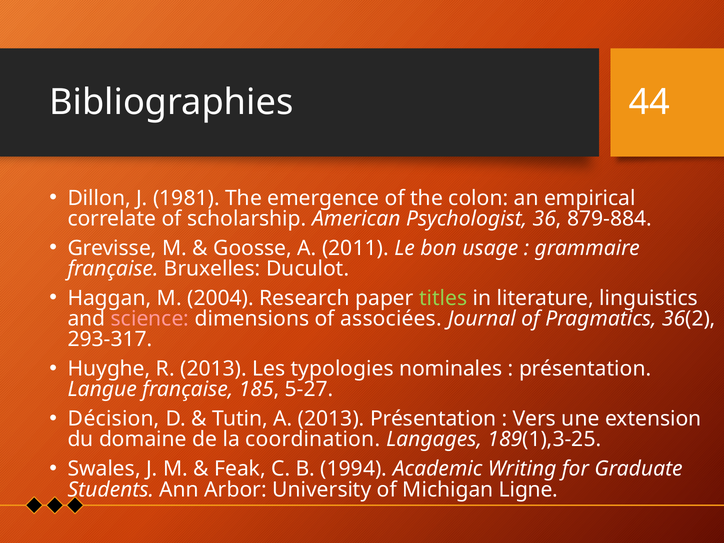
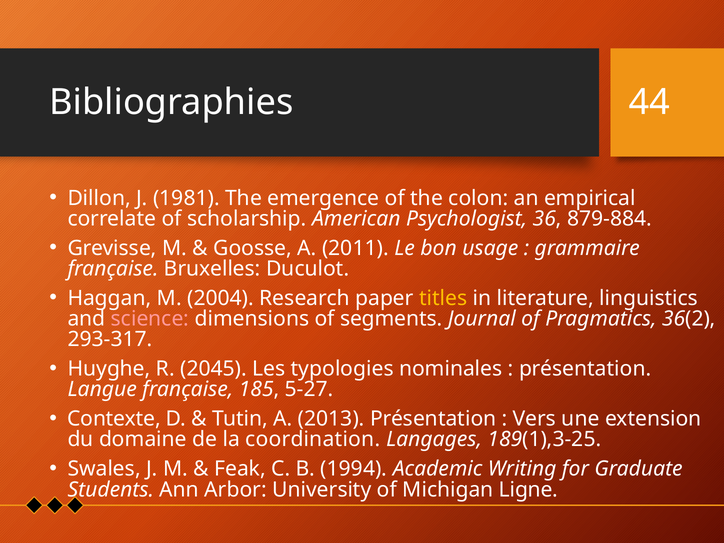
titles colour: light green -> yellow (443, 298)
associées: associées -> segments (391, 319)
R 2013: 2013 -> 2045 (214, 369)
Décision: Décision -> Contexte (114, 419)
